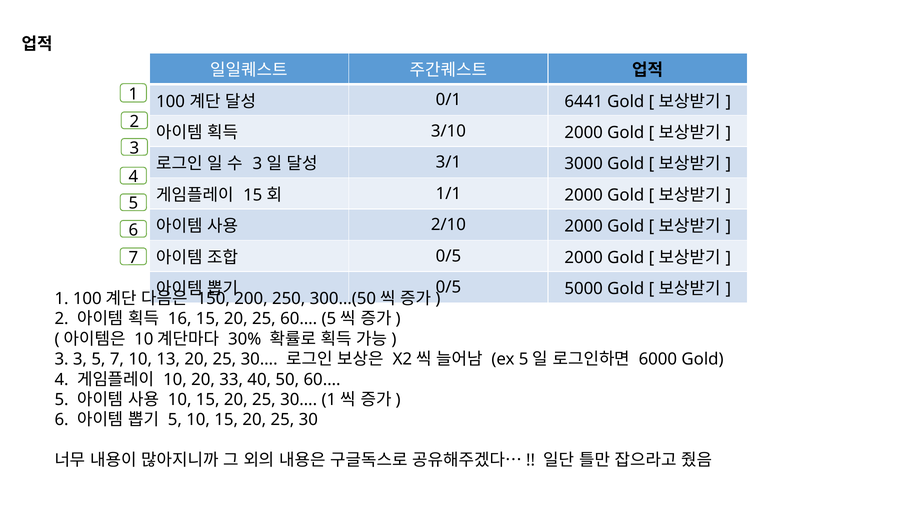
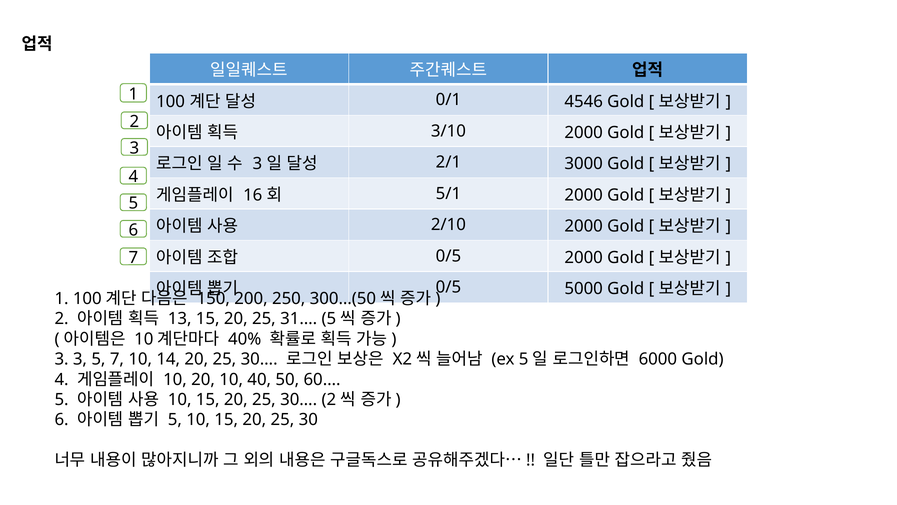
6441: 6441 -> 4546 (584, 101)
3/1: 3/1 -> 2/1 (448, 162)
15: 15 -> 16 (253, 195)
1/1: 1/1 -> 5/1 (448, 193)
16: 16 -> 13 (180, 319)
25 60…: 60… -> 31… (299, 319)
30%: 30% -> 40% (245, 339)
13: 13 -> 14 (168, 359)
20 33: 33 -> 10 (231, 379)
30… 1: 1 -> 2 (329, 399)
